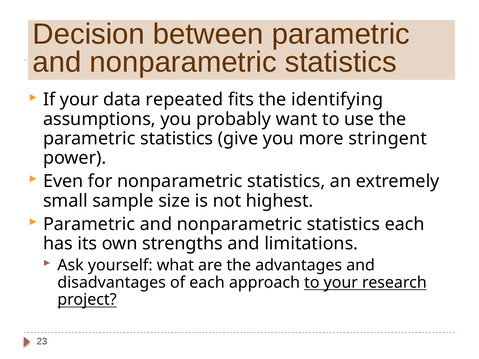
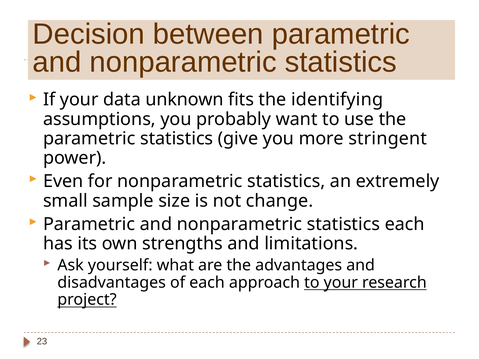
repeated: repeated -> unknown (185, 100)
highest: highest -> change (280, 201)
